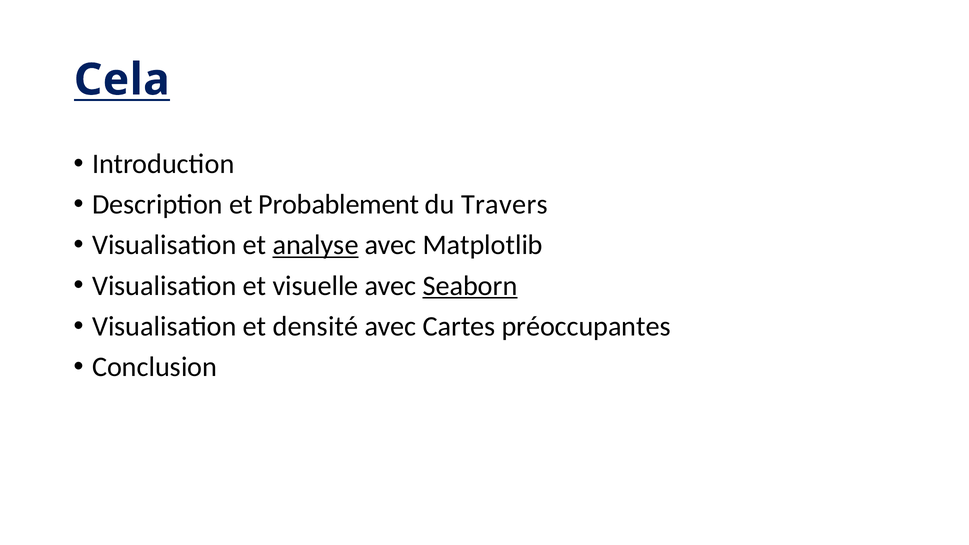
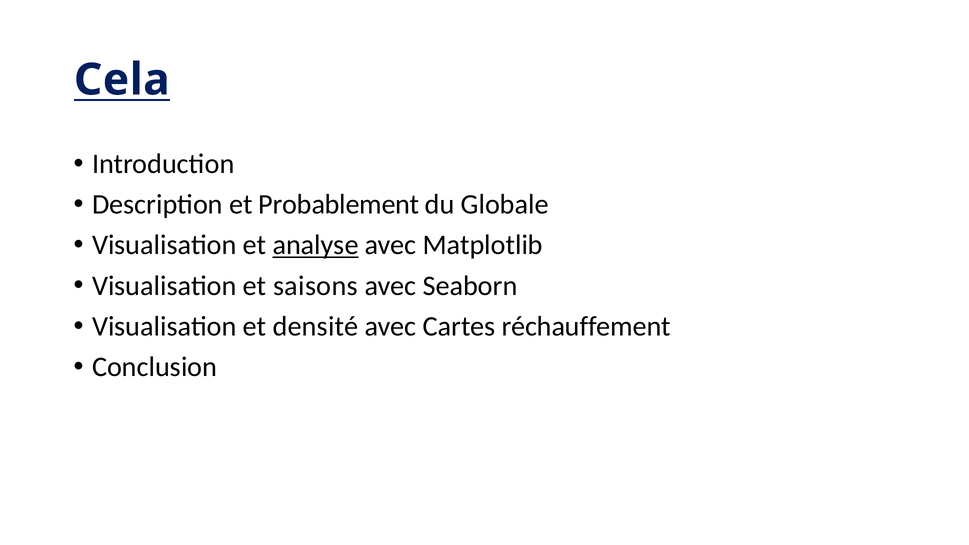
Travers: Travers -> Globale (505, 204)
visuelle: visuelle -> saisons (315, 286)
Seaborn underline: present -> none (470, 286)
préoccupantes: préoccupantes -> réchauffement (586, 326)
